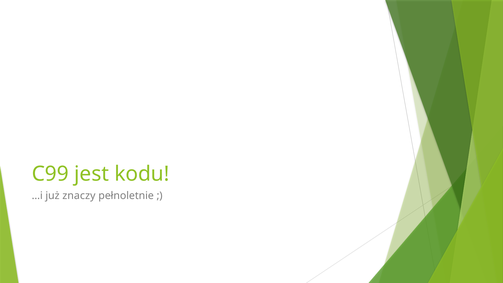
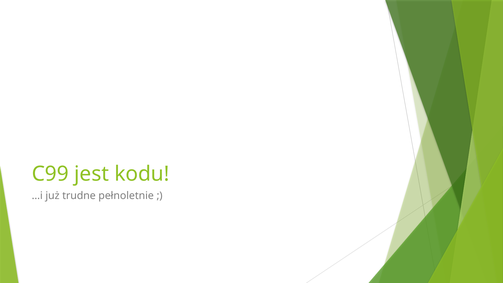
znaczy: znaczy -> trudne (79, 196)
